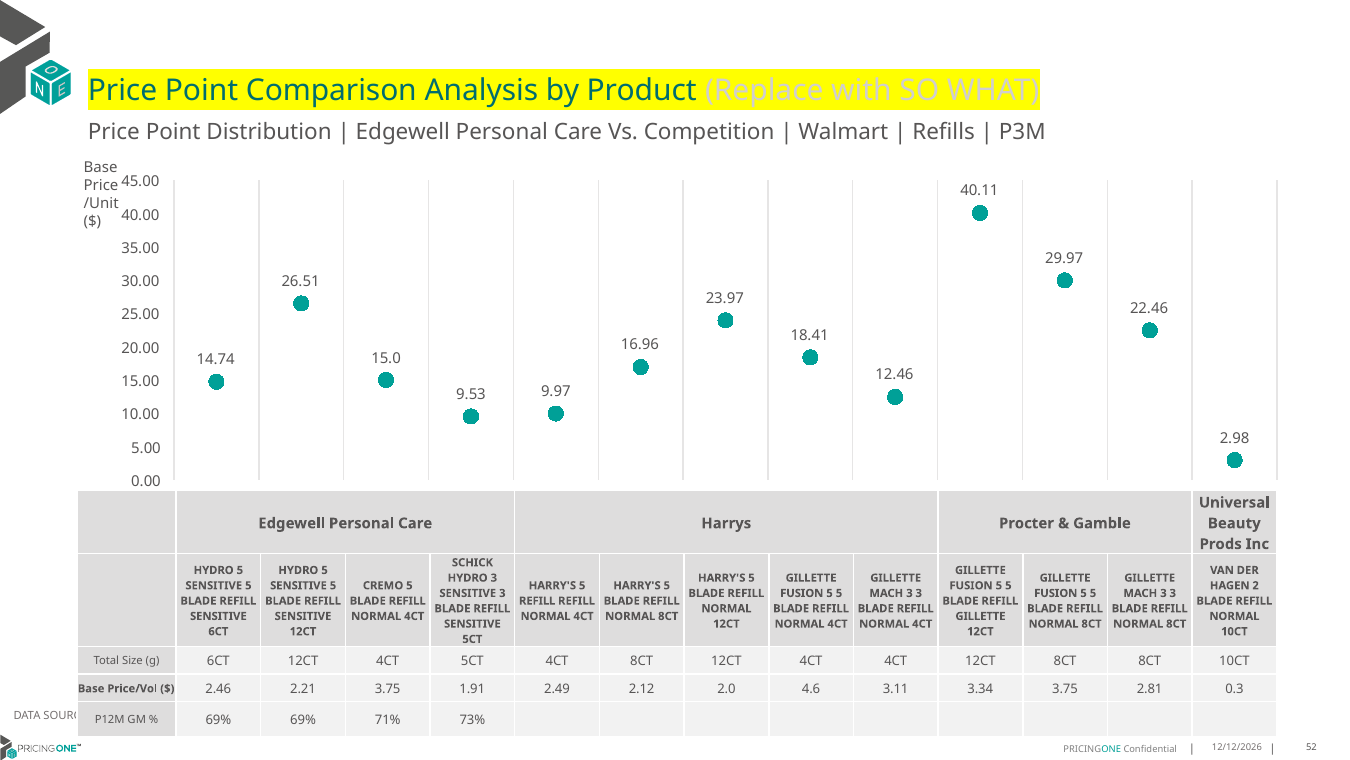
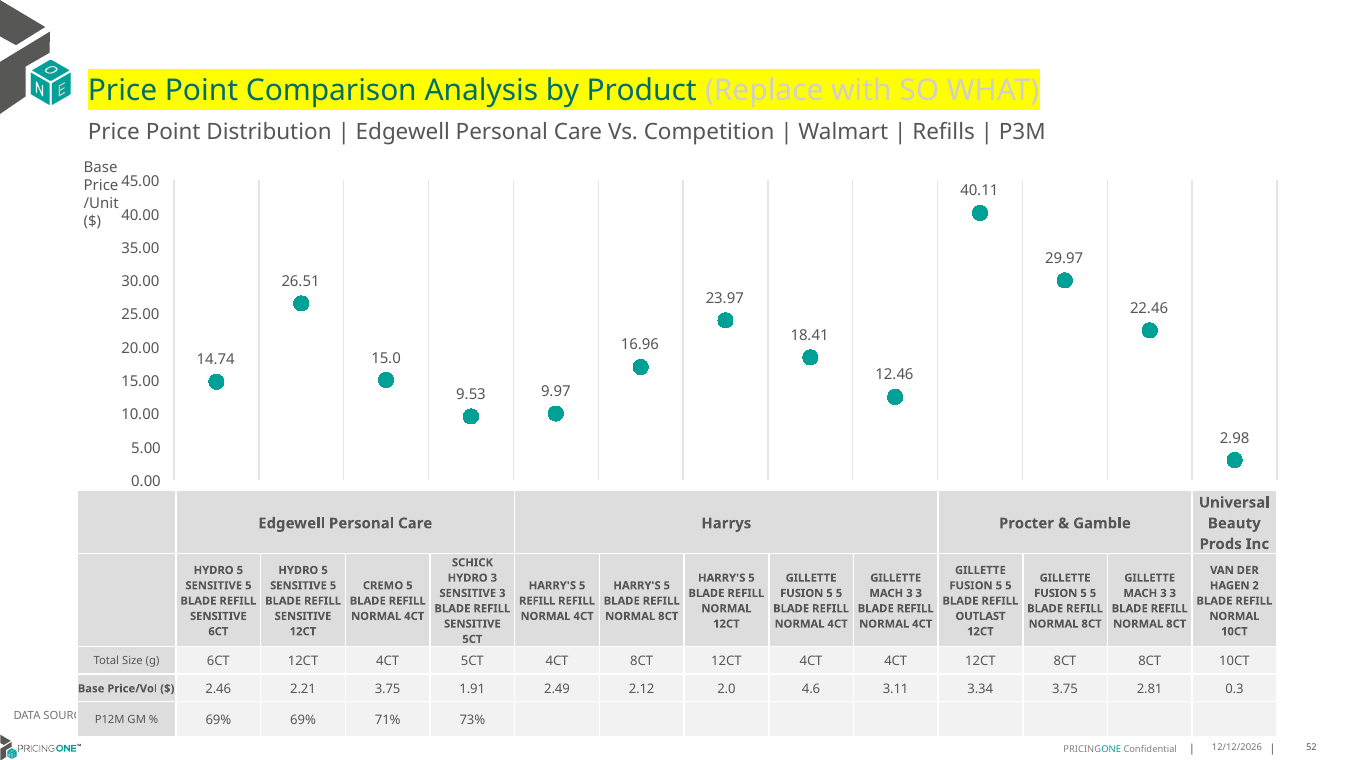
GILLETTE: GILLETTE -> OUTLAST (980, 616)
